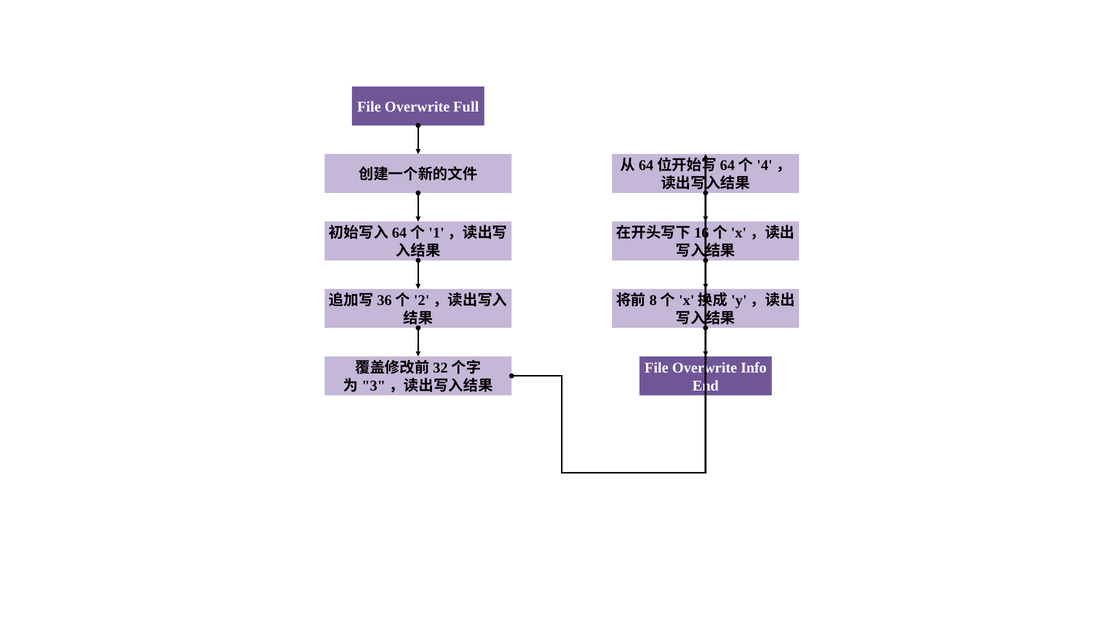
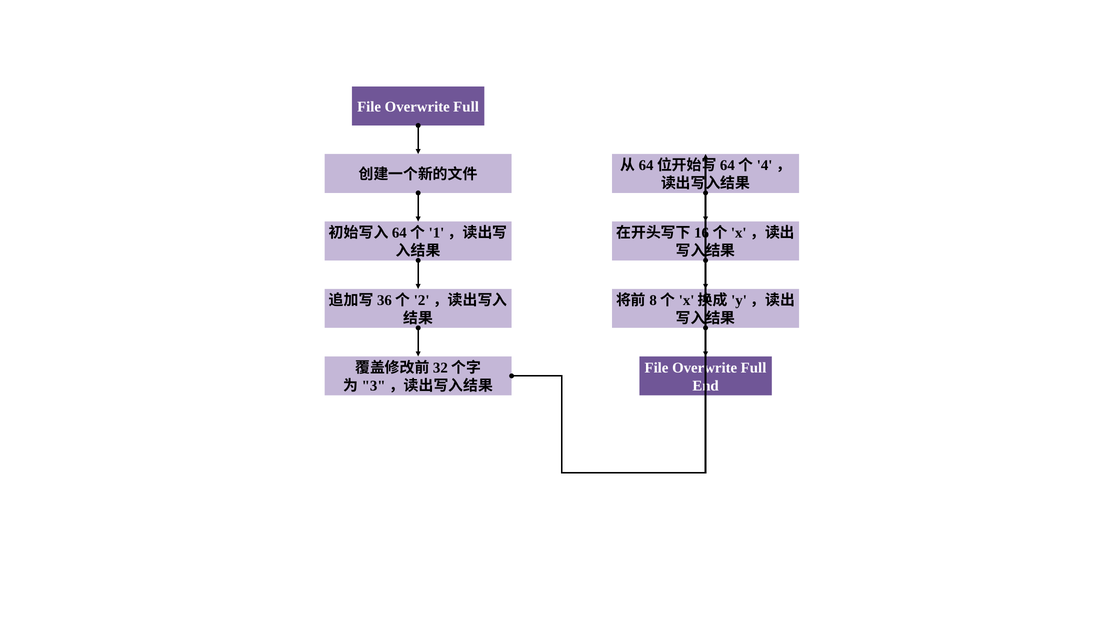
Info: Info -> Full (754, 368)
